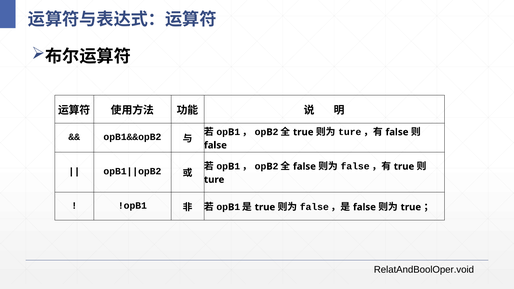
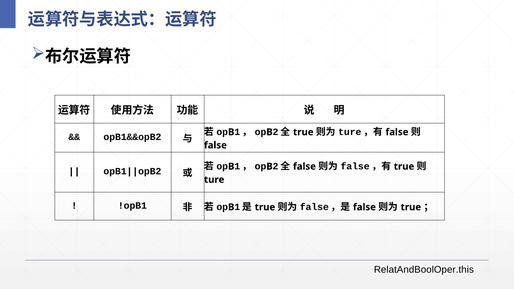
RelatAndBoolOper.void: RelatAndBoolOper.void -> RelatAndBoolOper.this (424, 270)
